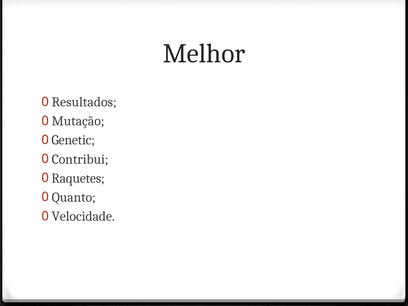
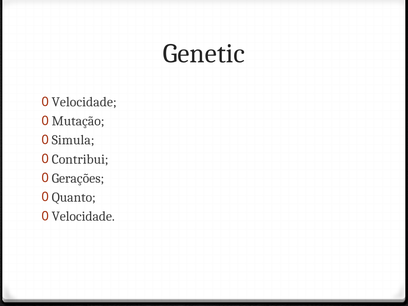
Melhor: Melhor -> Genetic (204, 54)
Resultados: Resultados -> Velocidade (84, 102)
Genetic: Genetic -> Simula (73, 140)
Raquetes: Raquetes -> Gerações (78, 178)
